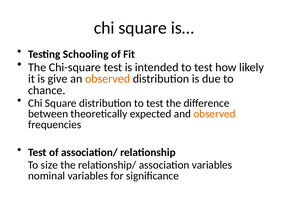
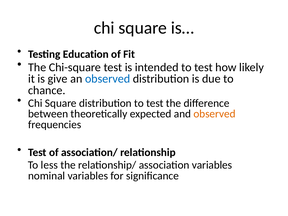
Schooling: Schooling -> Education (86, 54)
observed colour: orange -> blue (108, 79)
size: size -> less (49, 165)
